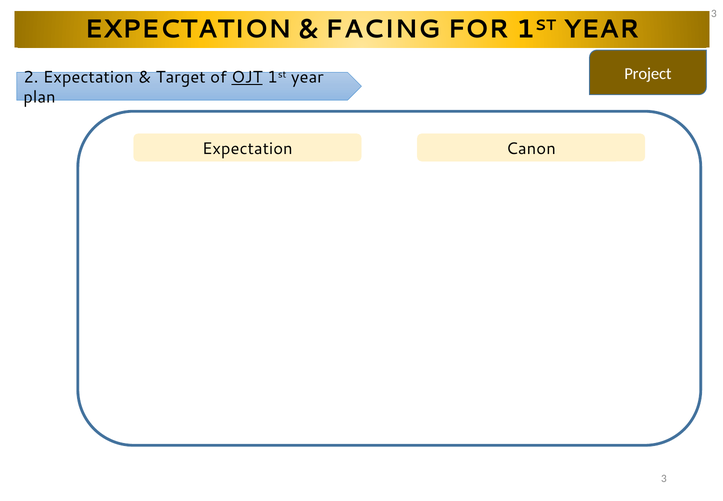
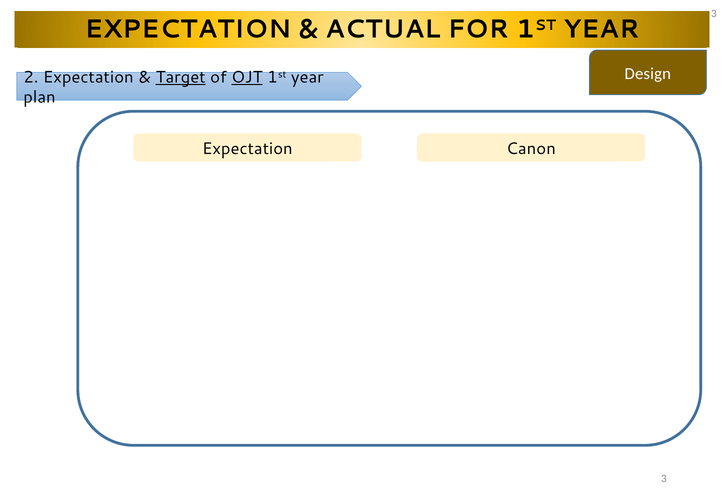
FACING: FACING -> ACTUAL (383, 29)
Project: Project -> Design (648, 73)
Target underline: none -> present (181, 77)
